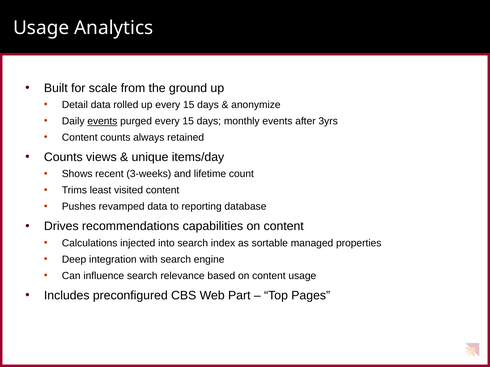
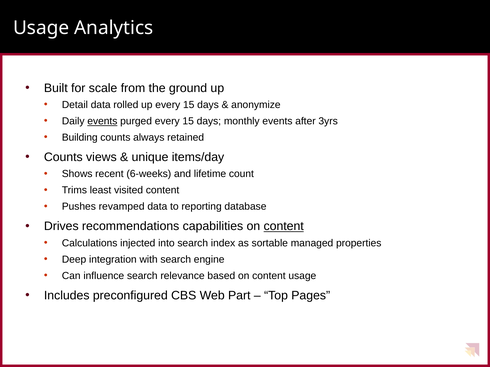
Content: Content -> Building (80, 138)
3-weeks: 3-weeks -> 6-weeks (149, 174)
content underline: none -> present (284, 227)
